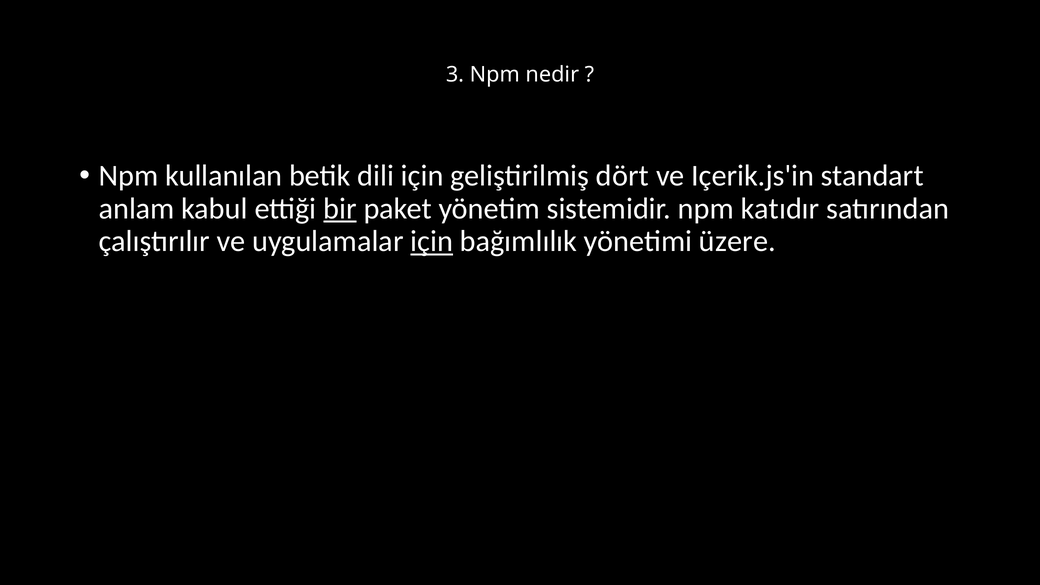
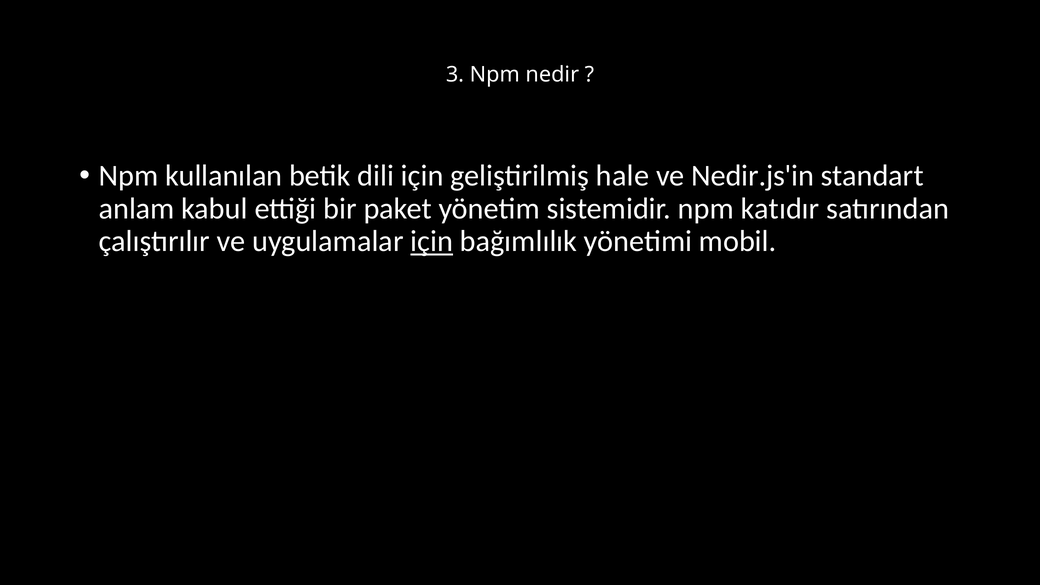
dört: dört -> hale (623, 176)
Içerik.js'in: Içerik.js'in -> Nedir.js'in (753, 176)
bir underline: present -> none (340, 209)
üzere: üzere -> mobil (738, 241)
